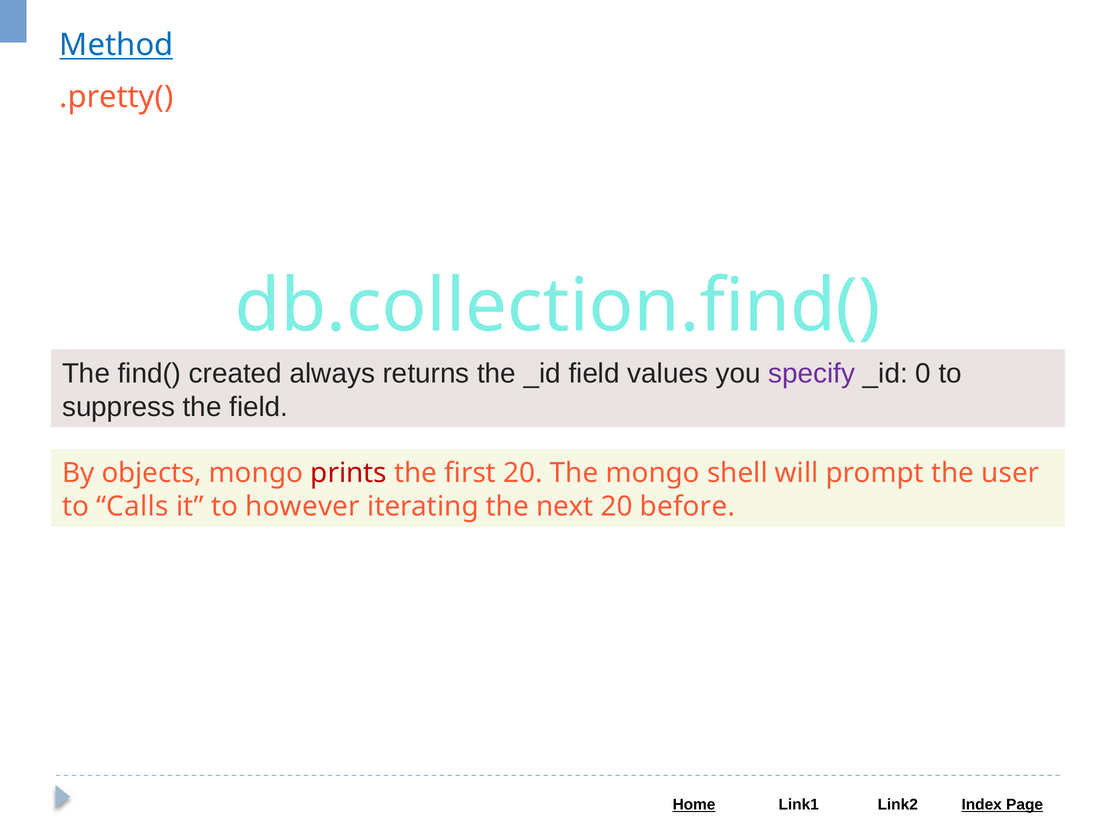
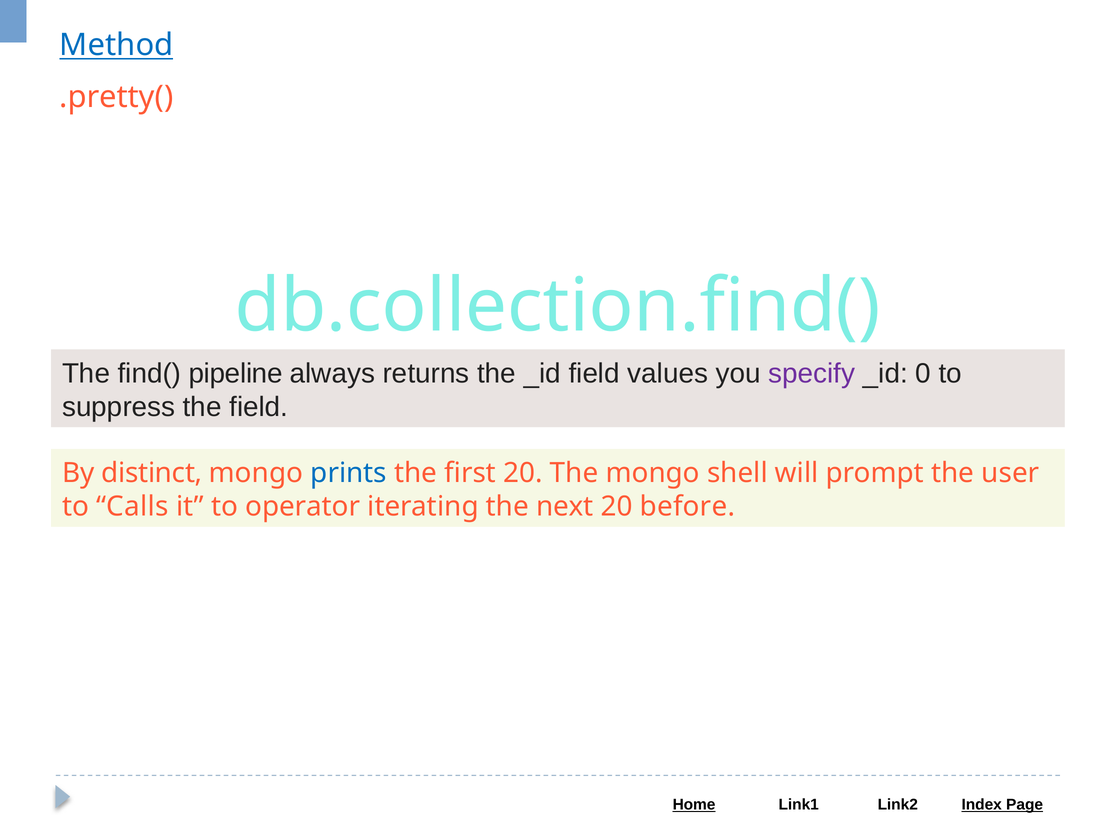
created: created -> pipeline (236, 373)
objects: objects -> distinct (152, 473)
prints colour: red -> blue (349, 473)
however: however -> operator (303, 507)
